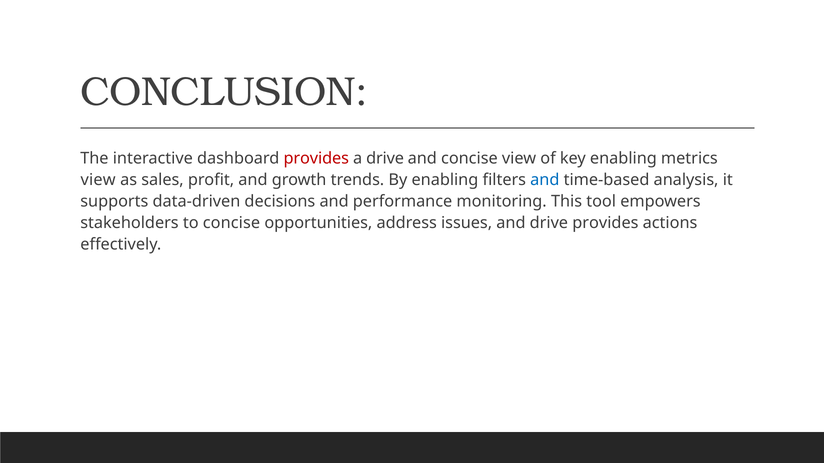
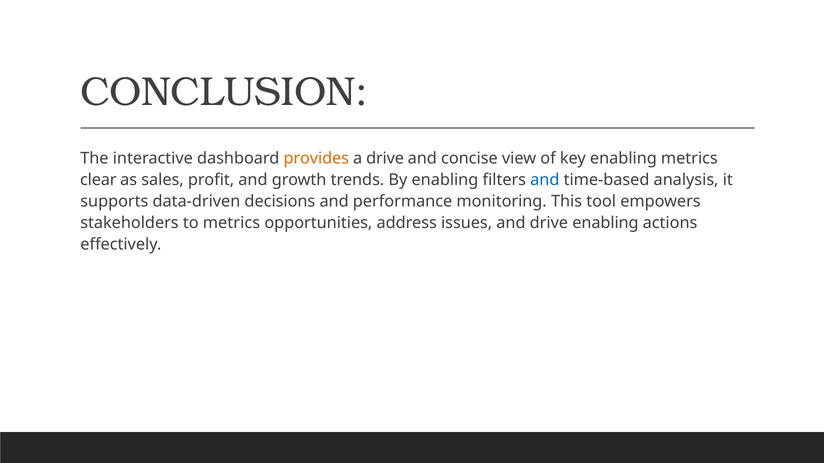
provides colour: red -> orange (316, 158)
view: view -> clear (98, 180)
to concise: concise -> metrics (231, 223)
drive provides: provides -> enabling (605, 223)
